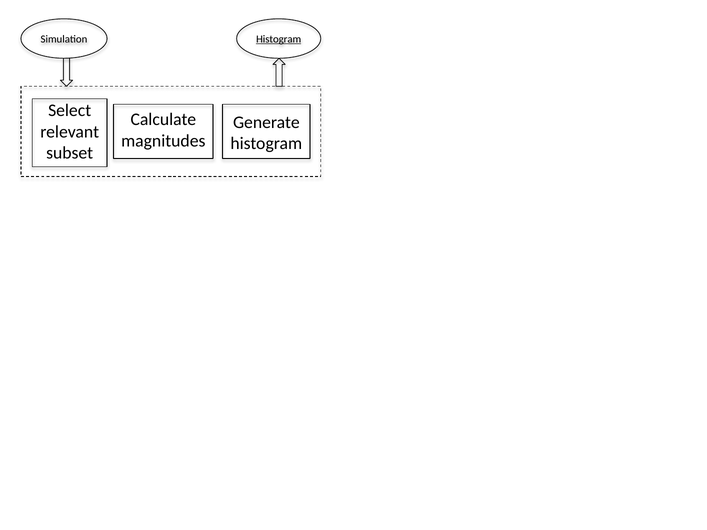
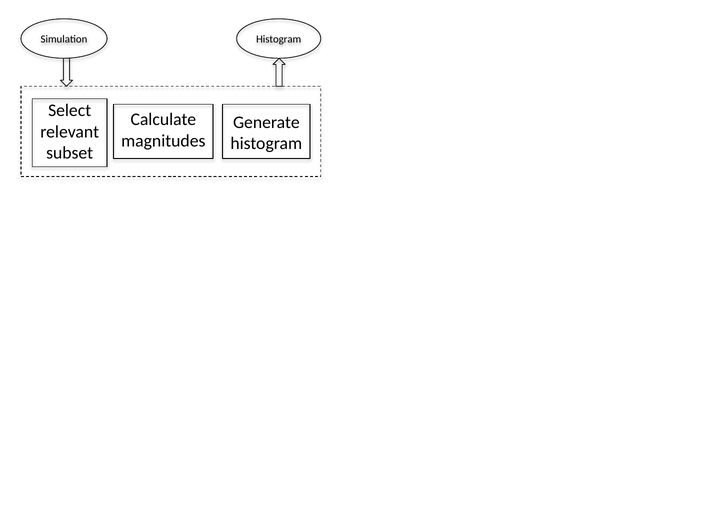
Histogram underline: present -> none (279, 39)
